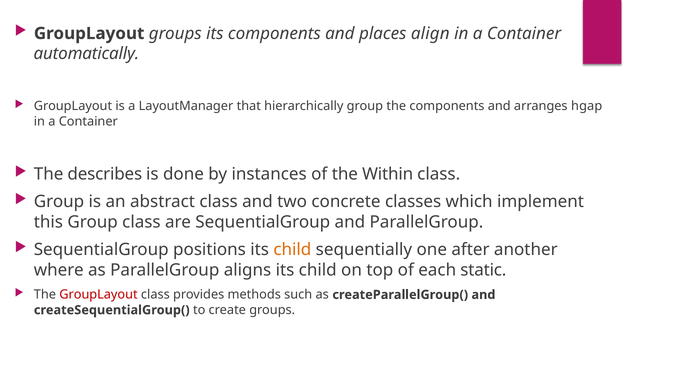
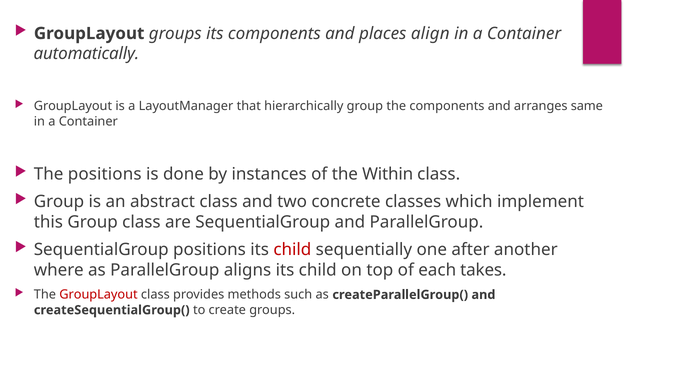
hgap: hgap -> same (587, 106)
The describes: describes -> positions (105, 174)
child colour: orange -> red (292, 250)
static: static -> takes (483, 270)
